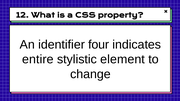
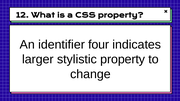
entire: entire -> larger (38, 59)
stylistic element: element -> property (123, 59)
